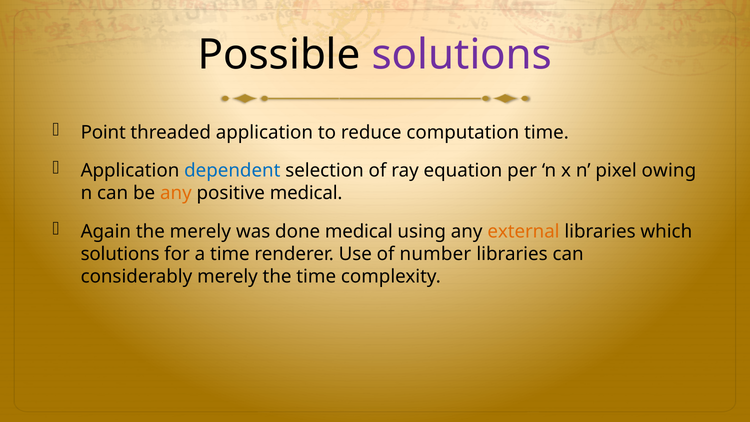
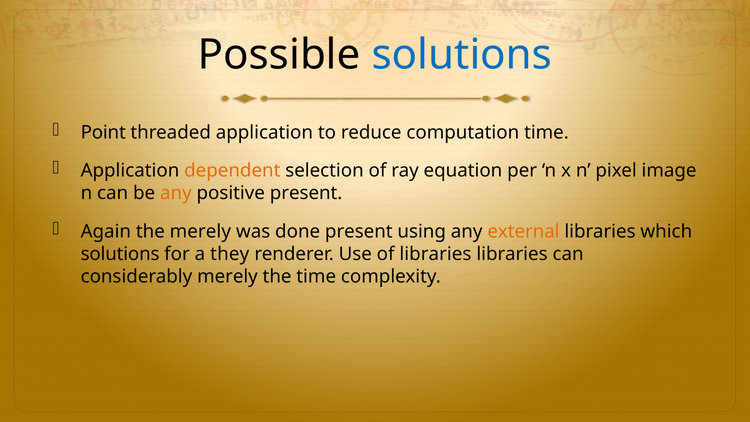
solutions colour: purple -> blue (462, 55)
dependent colour: blue -> orange (232, 171)
owing: owing -> image (669, 171)
positive medical: medical -> present (306, 193)
done medical: medical -> present (359, 231)
a time: time -> they (230, 254)
of number: number -> libraries (435, 254)
